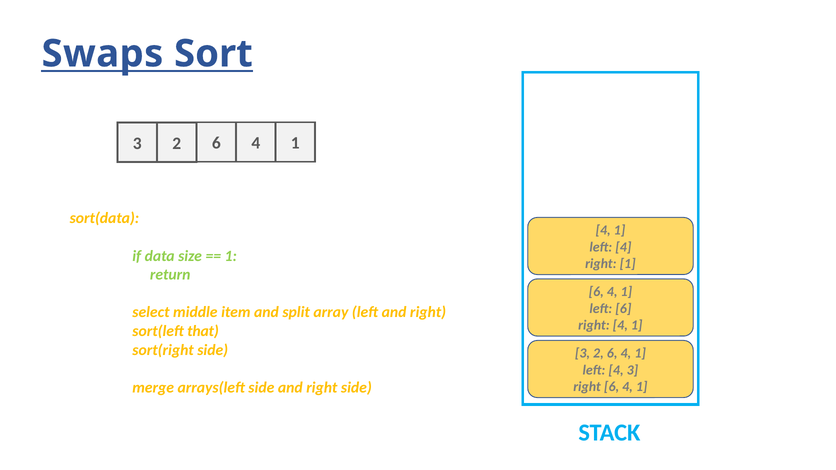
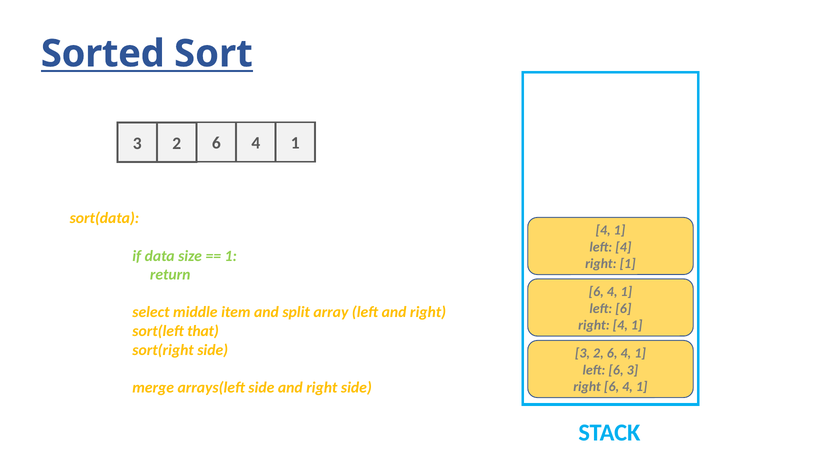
Swaps: Swaps -> Sorted (103, 54)
4: 4 -> 6 (616, 370)
